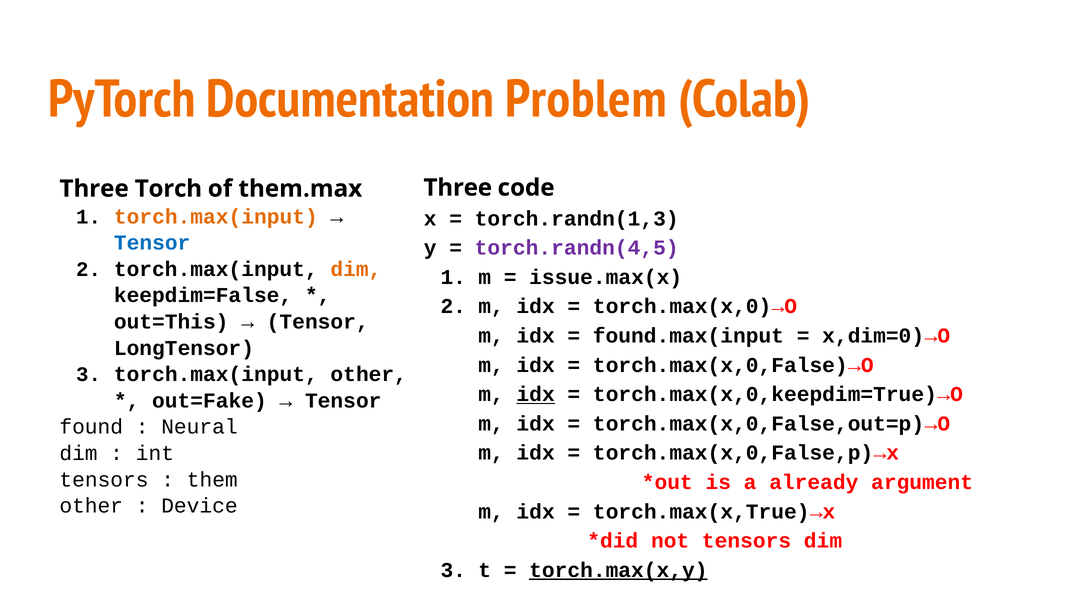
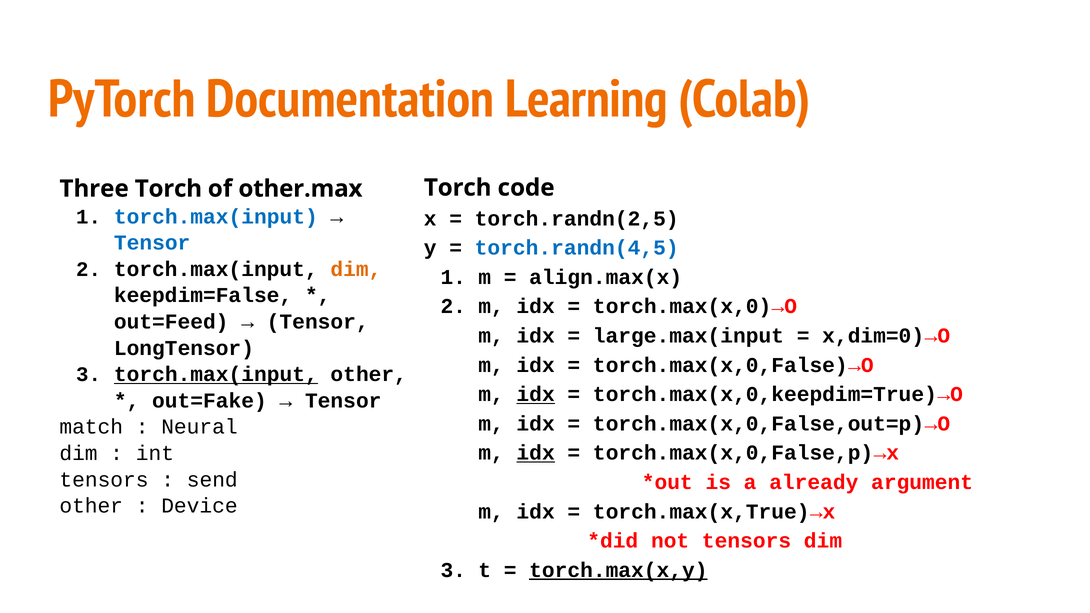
Problem: Problem -> Learning (586, 99)
Three: Three -> Torch (458, 188)
them.max: them.max -> other.max (300, 189)
torch.max(input colour: orange -> blue (216, 217)
torch.randn(1,3: torch.randn(1,3 -> torch.randn(2,5 (577, 219)
torch.randn(4,5 colour: purple -> blue (577, 248)
issue.max(x: issue.max(x -> align.max(x (606, 277)
out=This: out=This -> out=Feed (171, 322)
found.max(input: found.max(input -> large.max(input (688, 336)
torch.max(input underline: none -> present (216, 374)
found: found -> match (91, 427)
idx underline: none -> present (536, 453)
them: them -> send (212, 480)
